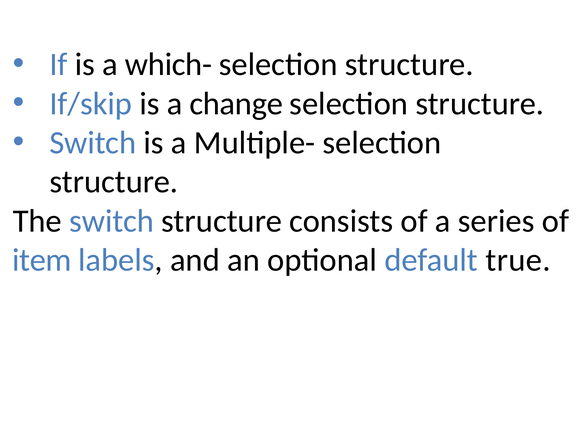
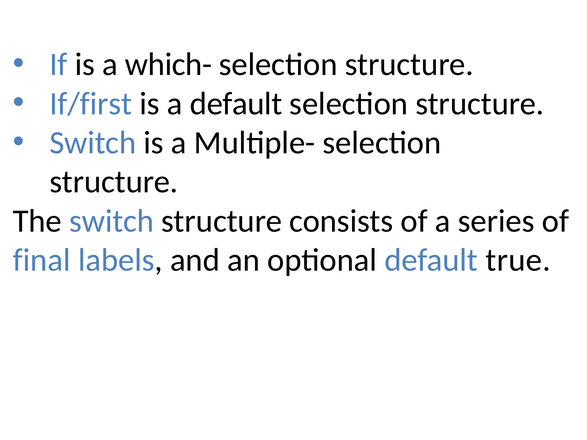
If/skip: If/skip -> If/first (91, 104)
a change: change -> default (236, 104)
item: item -> final (42, 260)
